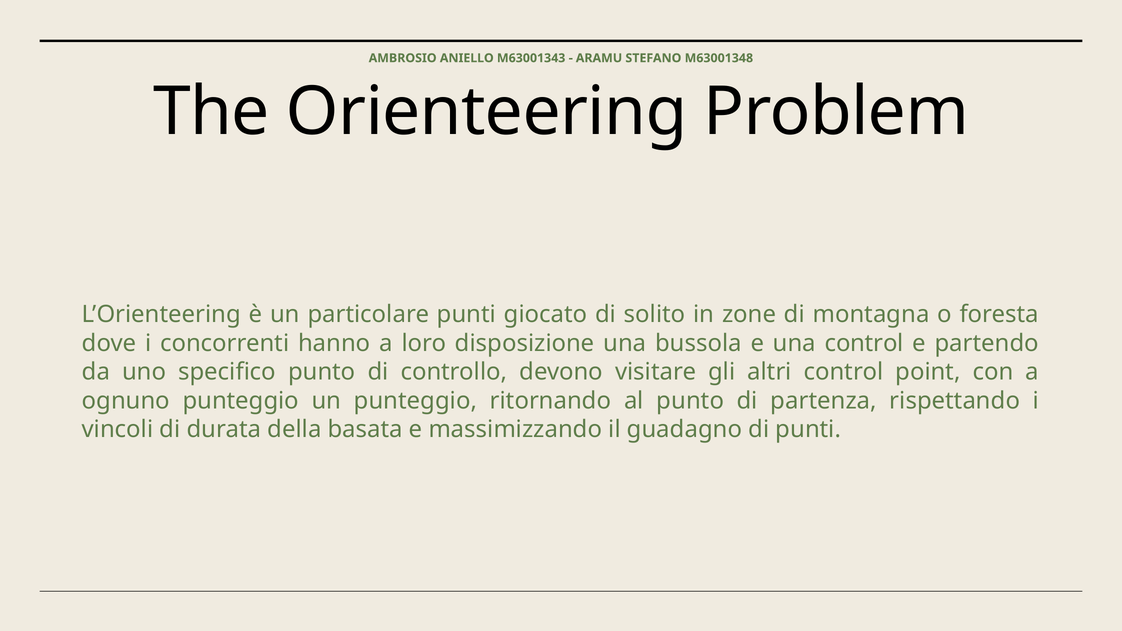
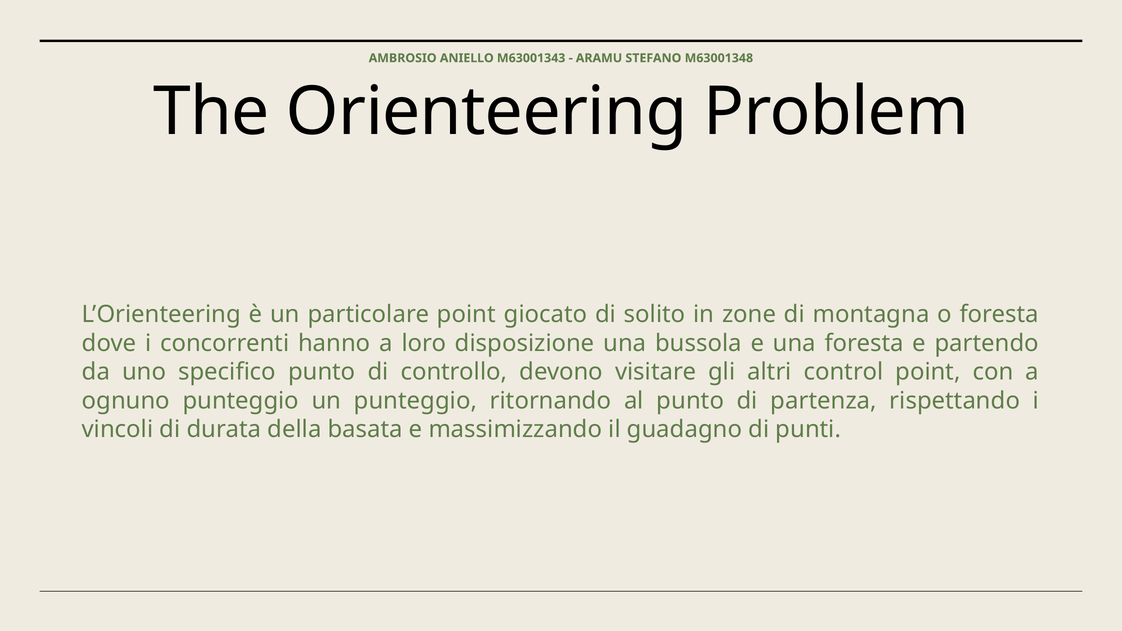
particolare punti: punti -> point (466, 315)
una control: control -> foresta (864, 343)
